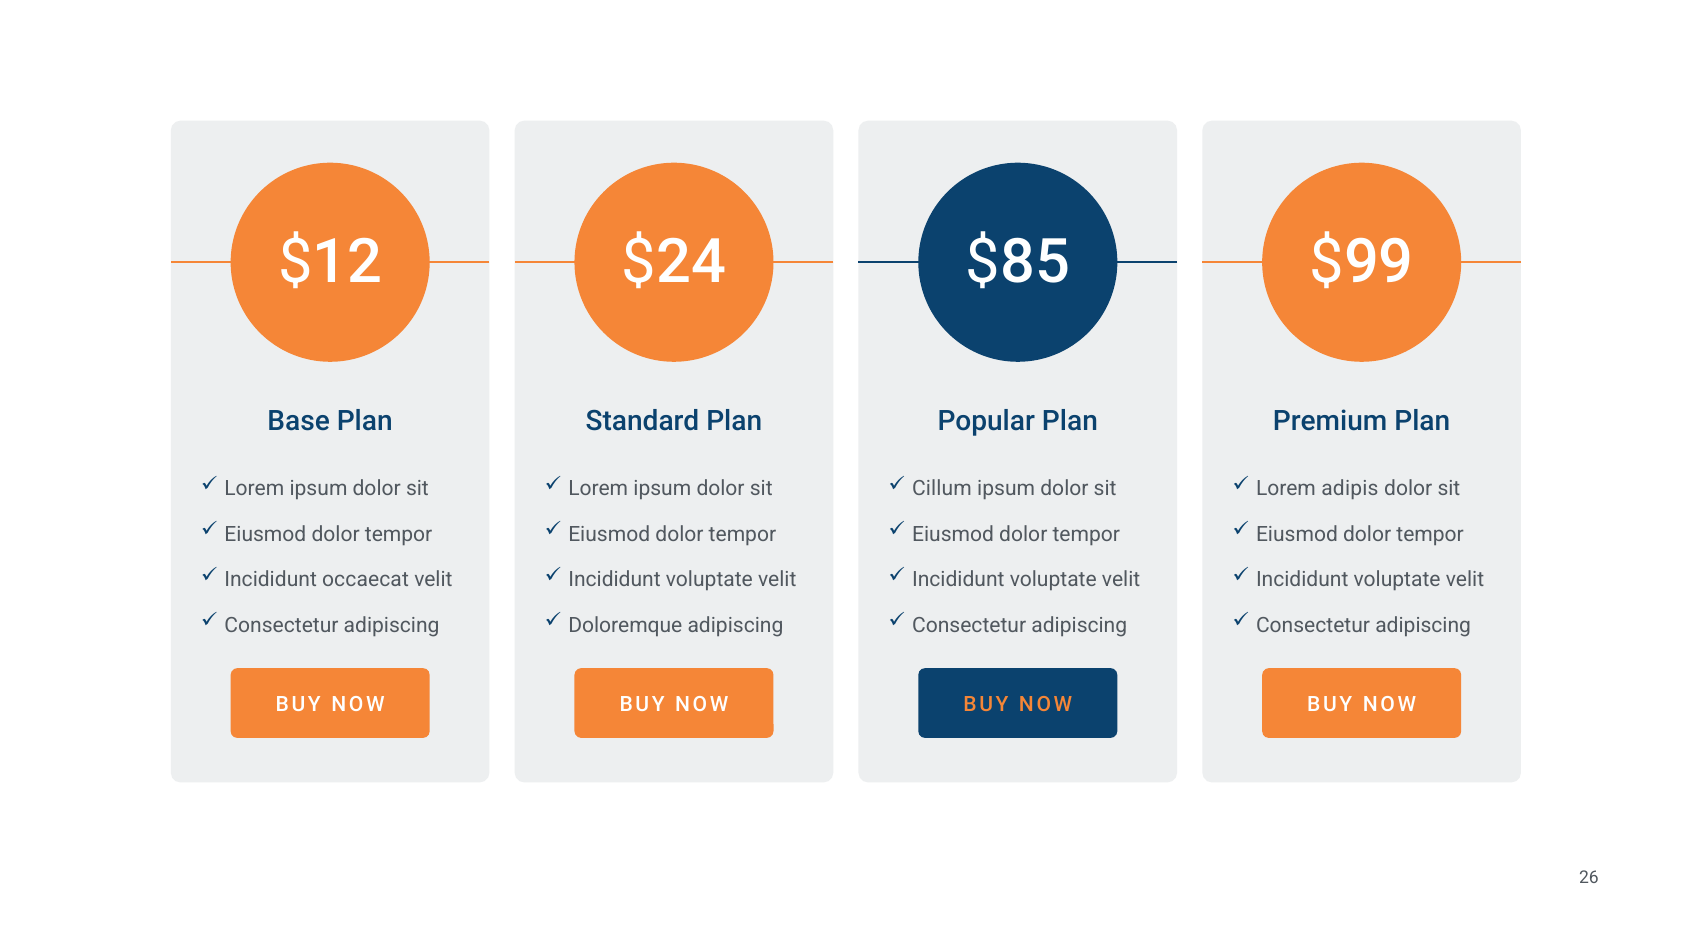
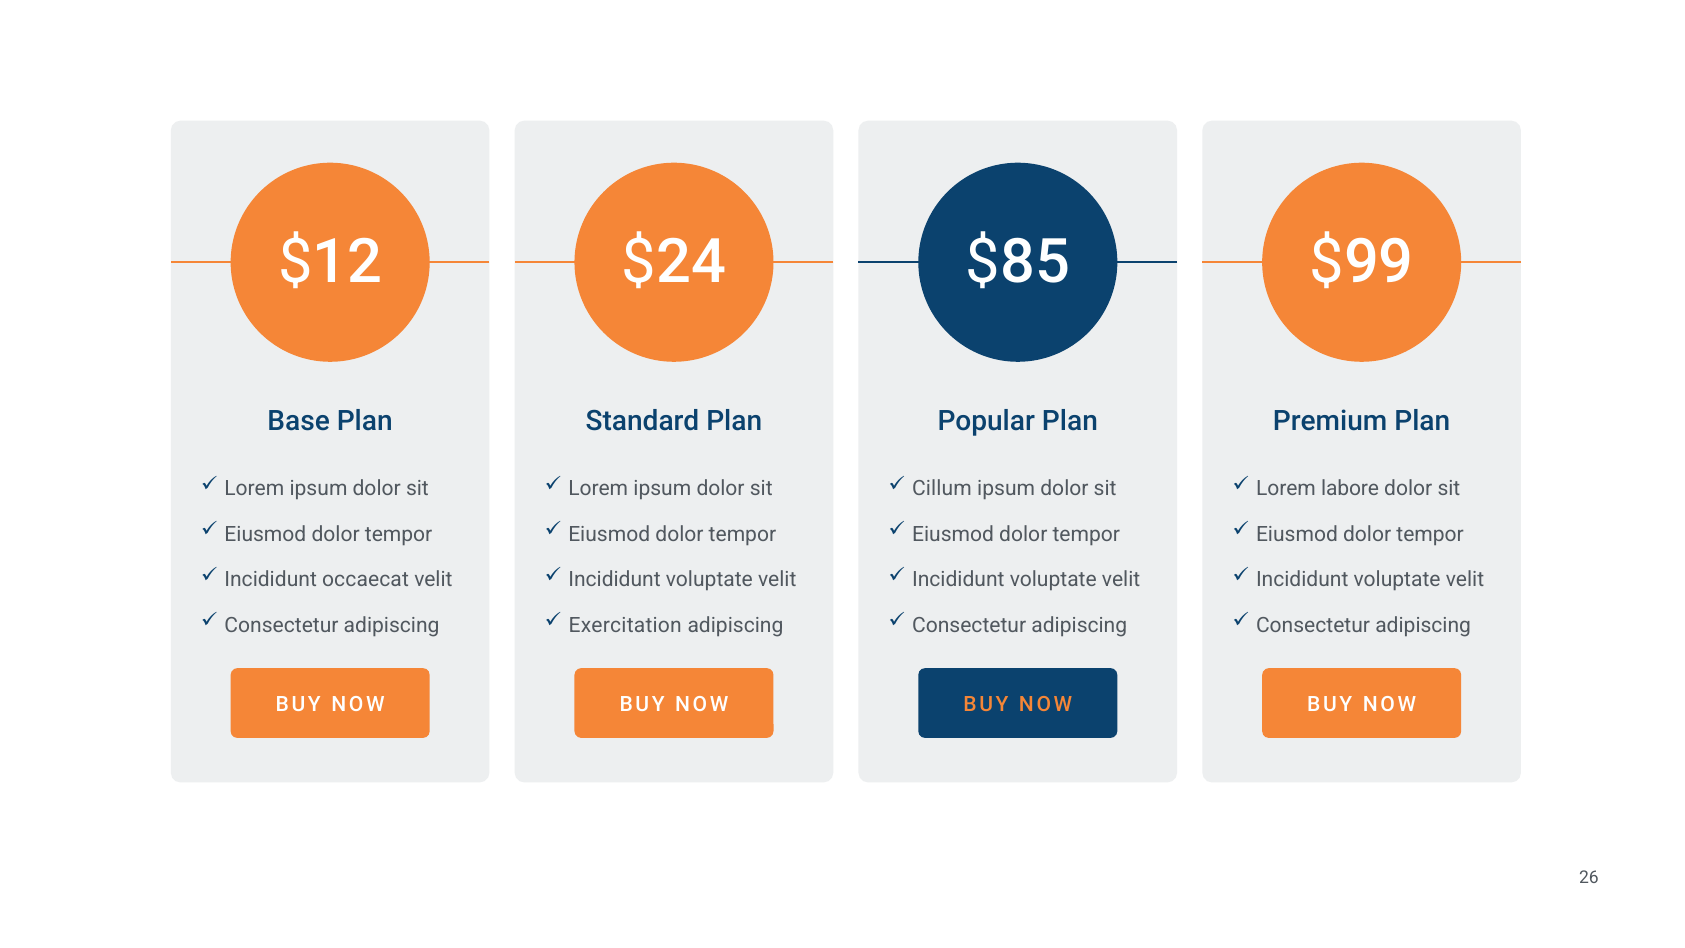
adipis: adipis -> labore (1350, 489)
Doloremque: Doloremque -> Exercitation (625, 625)
